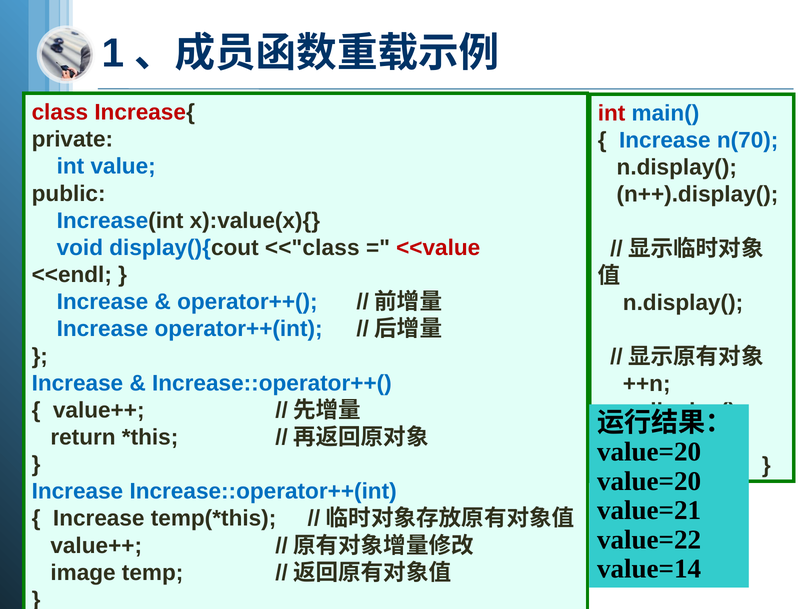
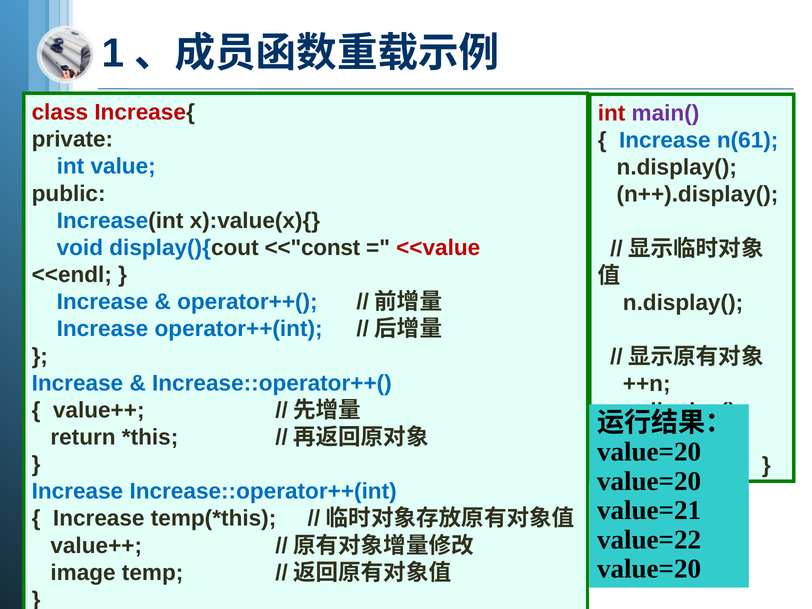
main( colour: blue -> purple (665, 113)
n(70: n(70 -> n(61 (748, 140)
<<"class: <<"class -> <<"const (312, 248)
value=14: value=14 -> value=20 (649, 569)
